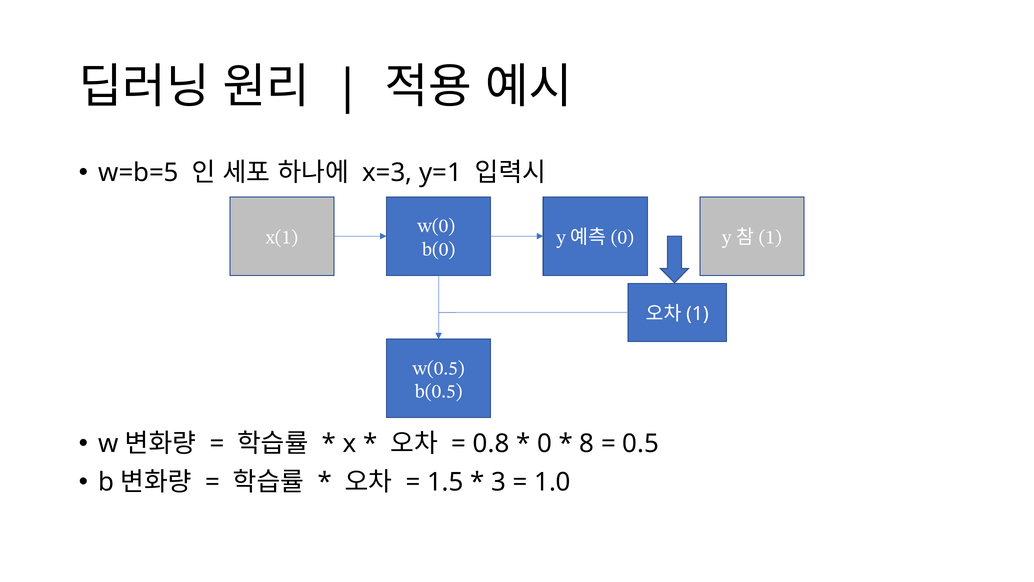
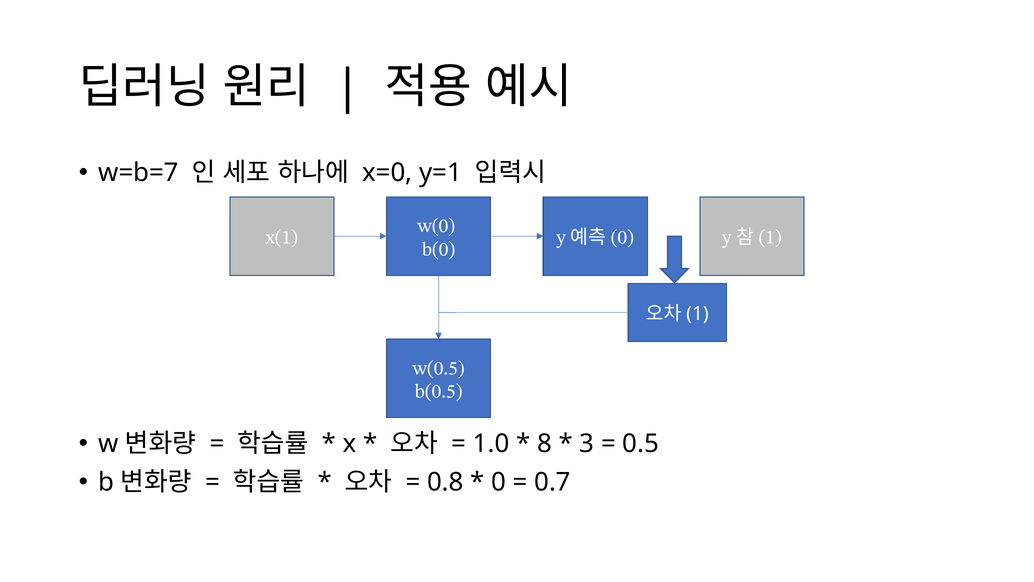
w=b=5: w=b=5 -> w=b=7 (139, 173)
x=3: x=3 -> x=0 (387, 173)
0.8: 0.8 -> 1.0 (491, 443)
0: 0 -> 8 (544, 443)
8: 8 -> 3 (587, 443)
1.5: 1.5 -> 0.8 (445, 482)
3: 3 -> 0 (499, 482)
1.0: 1.0 -> 0.7 (552, 482)
